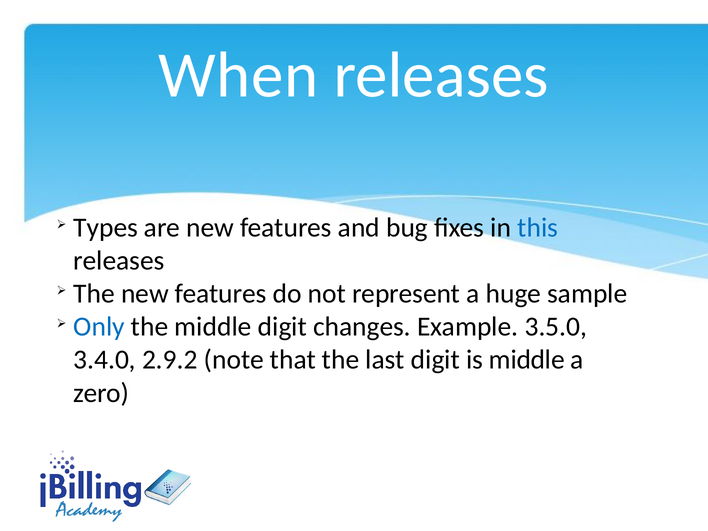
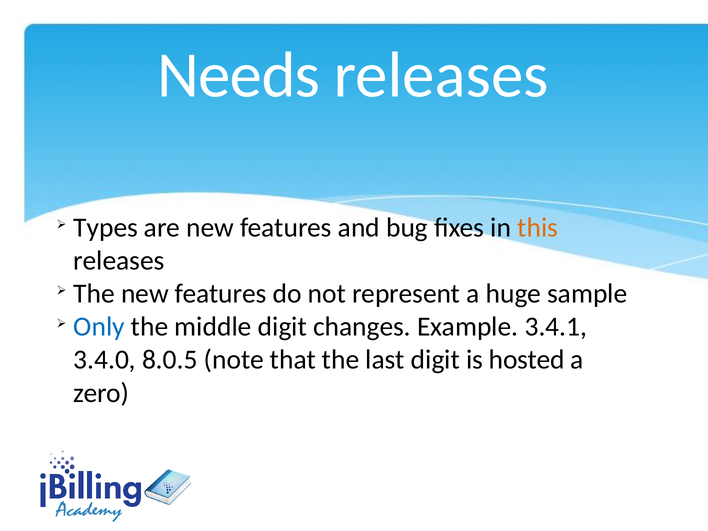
When: When -> Needs (239, 75)
this colour: blue -> orange (538, 228)
3.5.0: 3.5.0 -> 3.4.1 (556, 327)
2.9.2: 2.9.2 -> 8.0.5 (170, 360)
is middle: middle -> hosted (527, 360)
